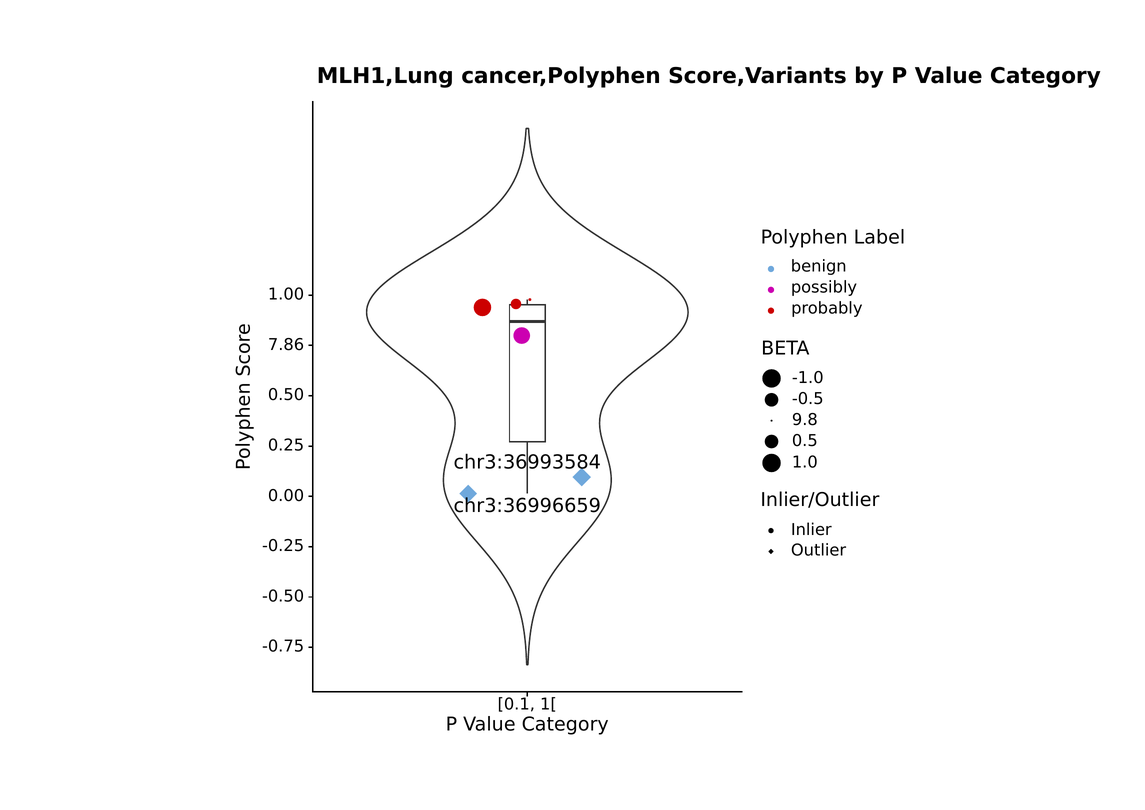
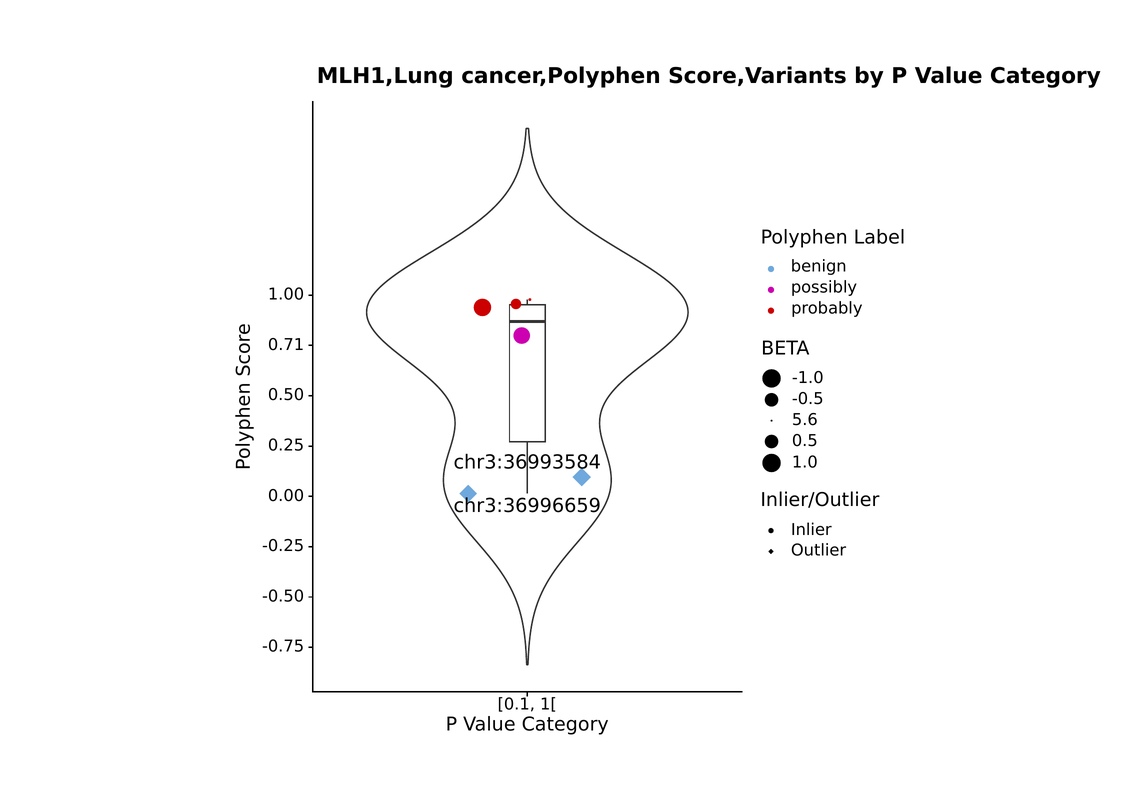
7.86: 7.86 -> 0.71 (286, 344)
9.8: 9.8 -> 5.6 (805, 420)
